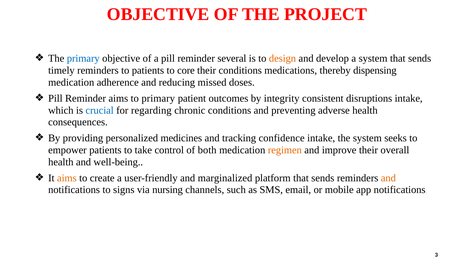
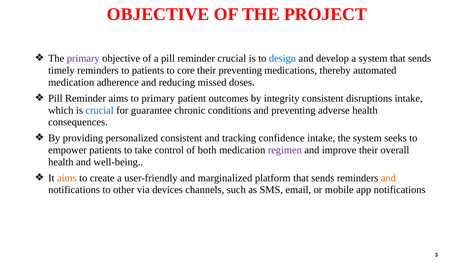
primary colour: blue -> purple (83, 58)
reminder several: several -> crucial (232, 58)
design colour: orange -> blue (282, 58)
their conditions: conditions -> preventing (240, 70)
dispensing: dispensing -> automated (375, 70)
regarding: regarding -> guarantee (151, 110)
personalized medicines: medicines -> consistent (181, 138)
regimen colour: orange -> purple (285, 150)
signs: signs -> other (124, 190)
nursing: nursing -> devices (168, 190)
